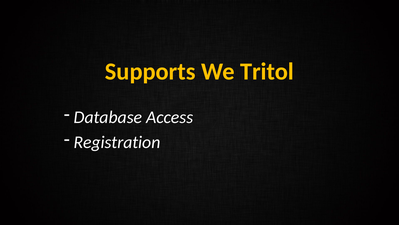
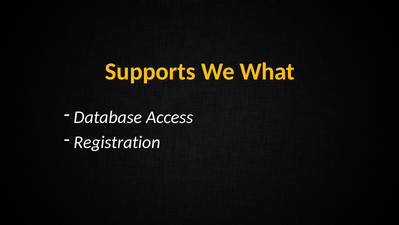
Tritol: Tritol -> What (267, 71)
